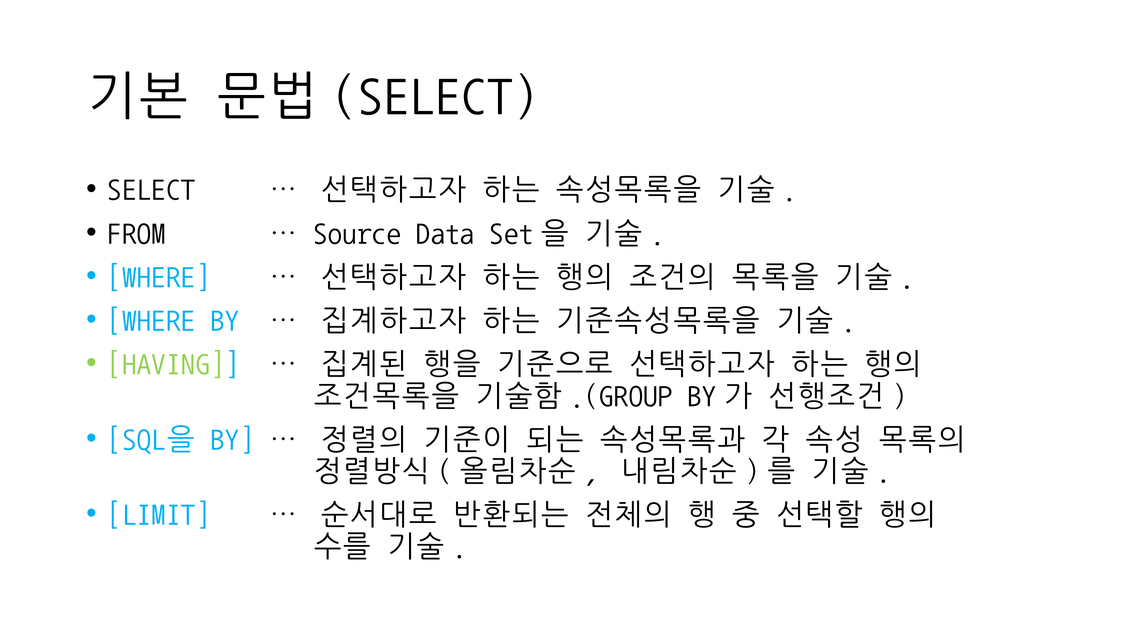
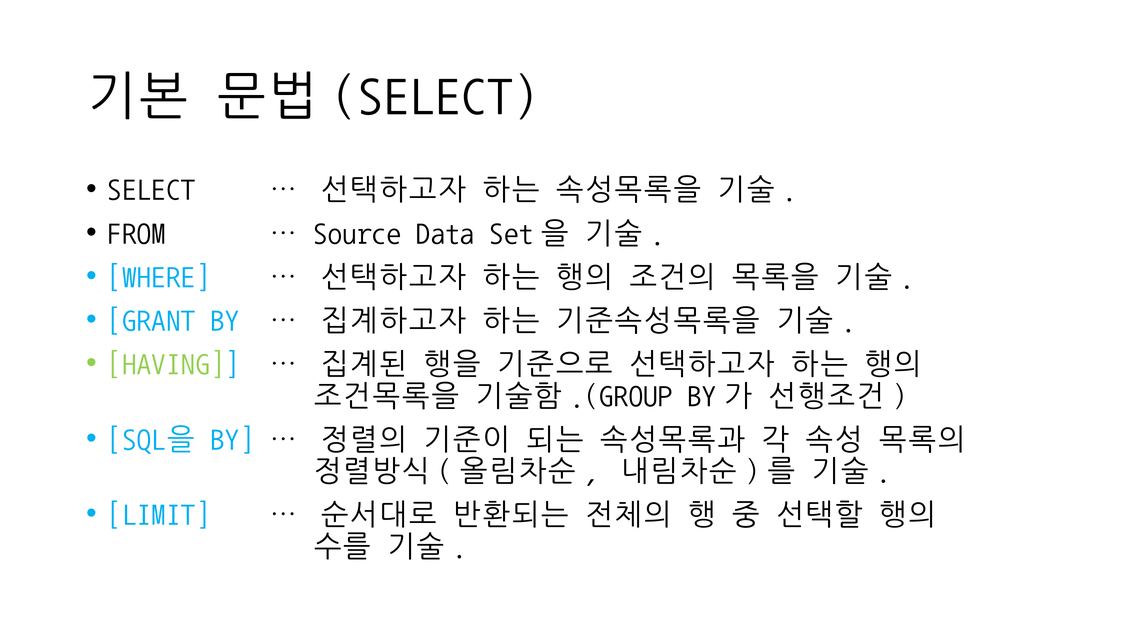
WHERE: WHERE -> GRANT (151, 320)
